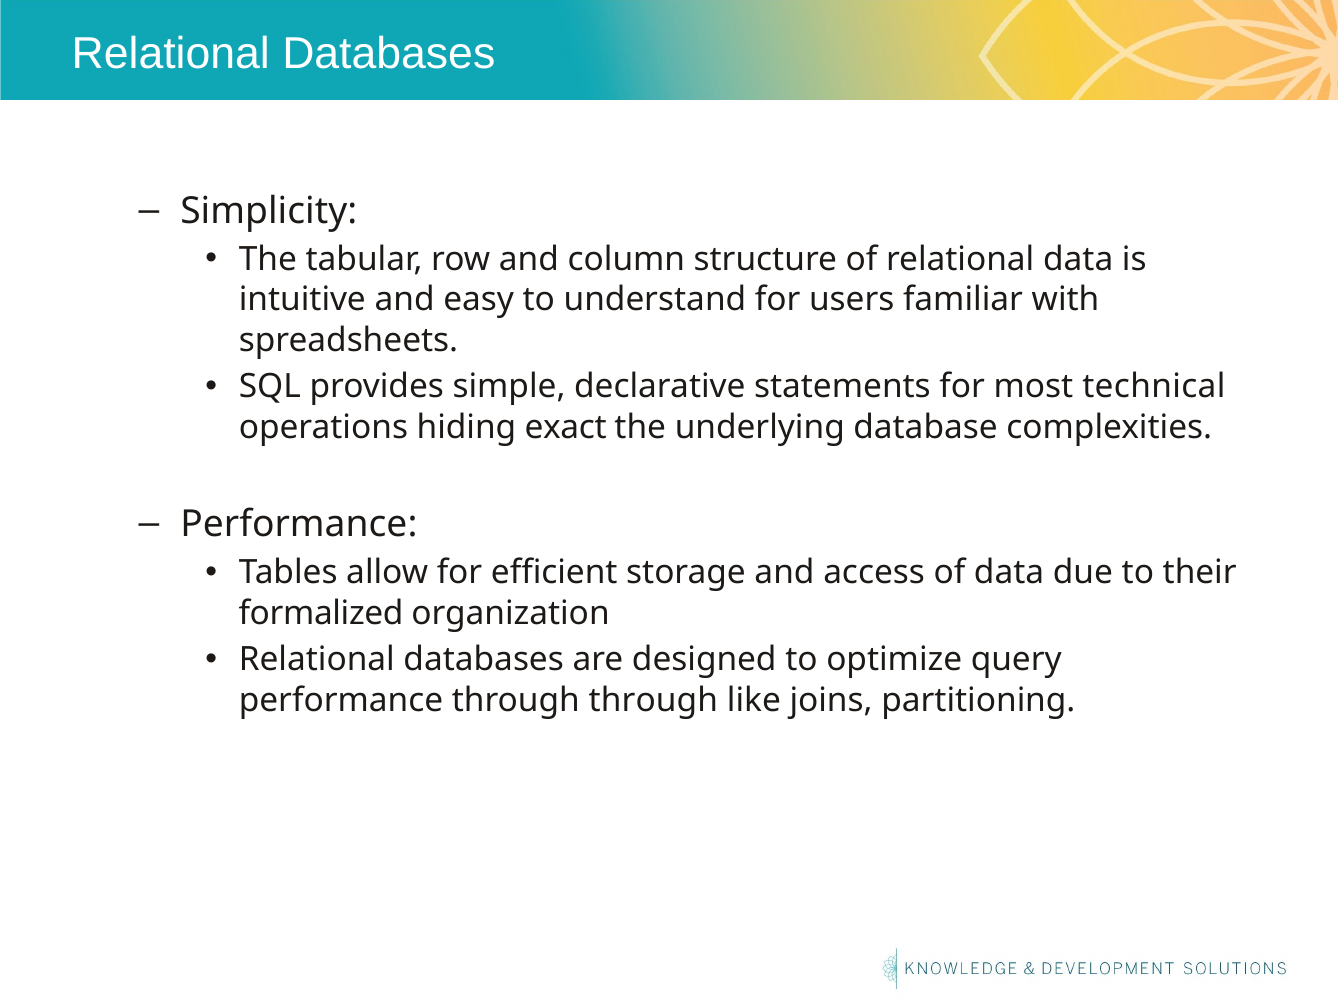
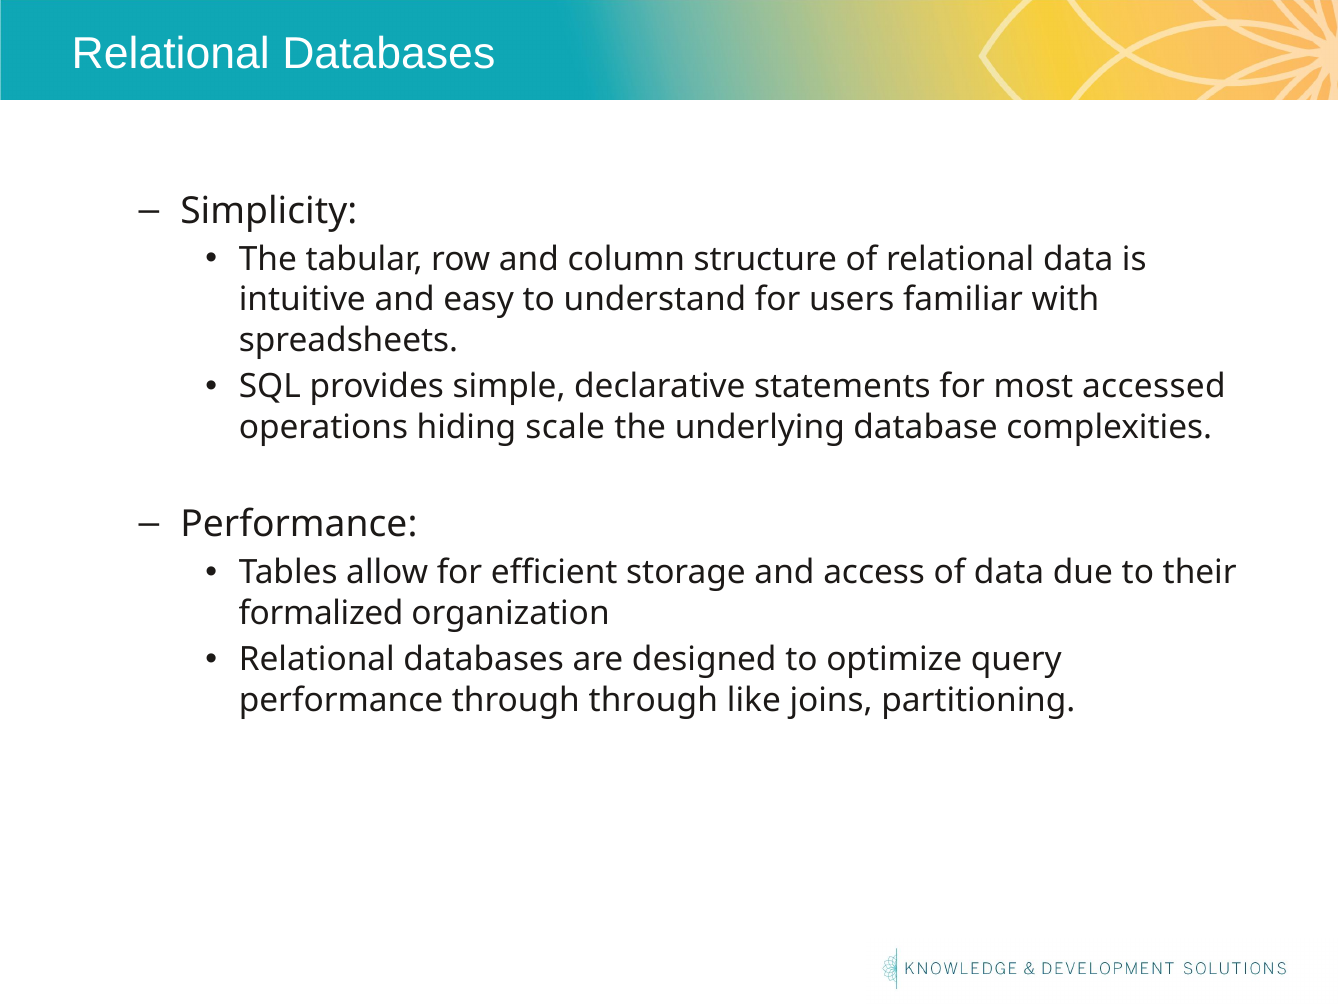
technical: technical -> accessed (1154, 387)
exact: exact -> scale (565, 427)
